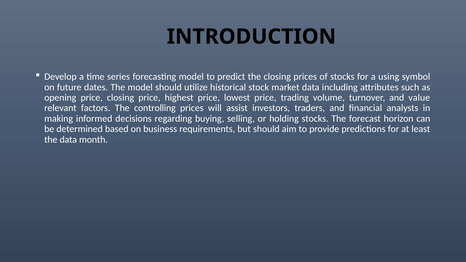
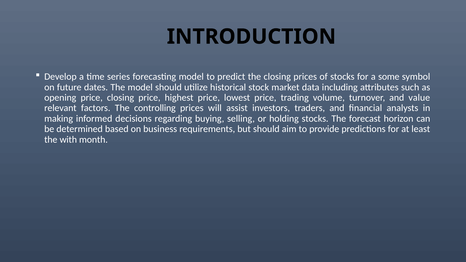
using: using -> some (389, 77)
the data: data -> with (68, 140)
